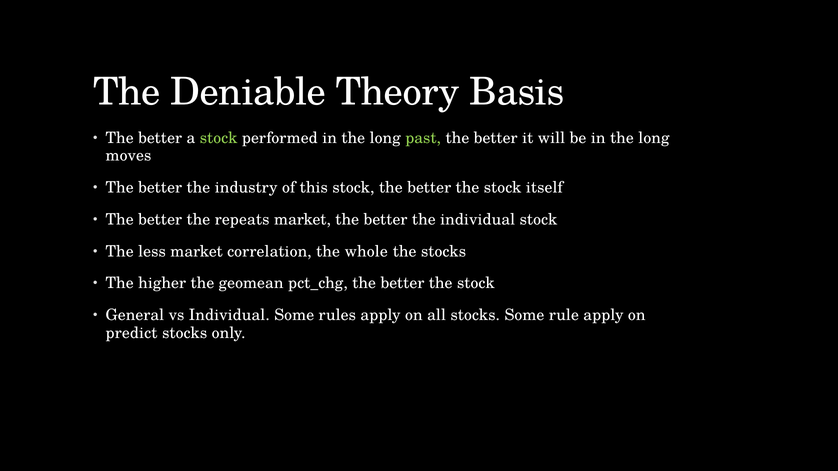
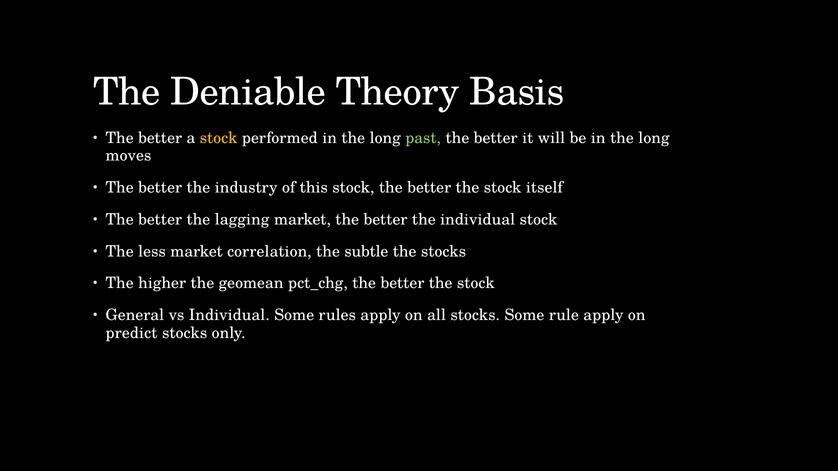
stock colour: light green -> yellow (219, 138)
repeats: repeats -> lagging (242, 220)
whole: whole -> subtle (366, 252)
